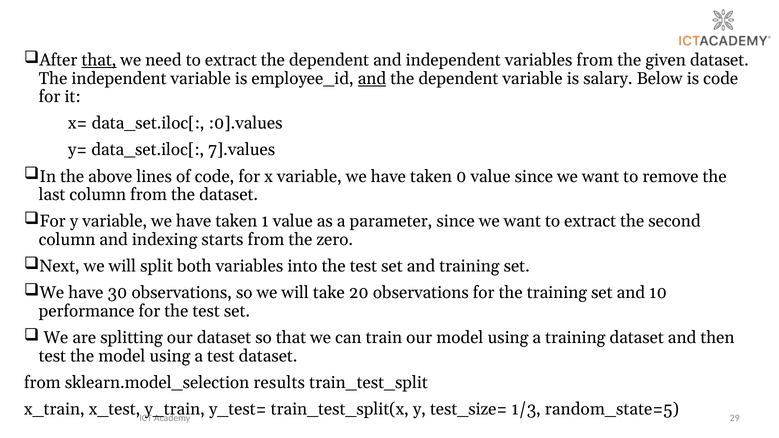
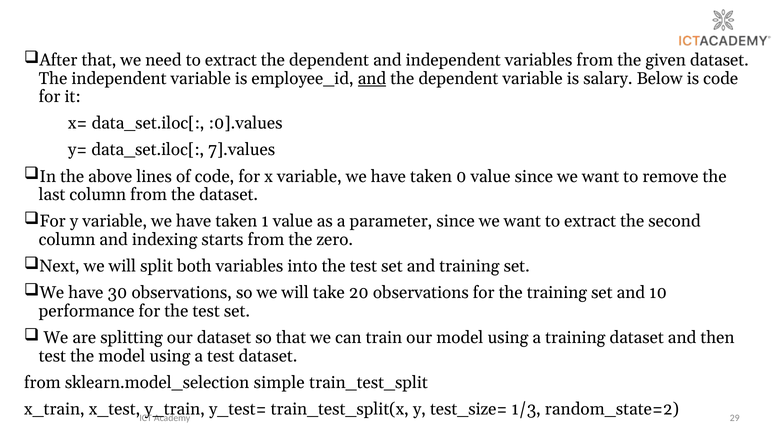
that underline: present -> none (99, 60)
results: results -> simple (279, 383)
random_state=5: random_state=5 -> random_state=2 (612, 409)
